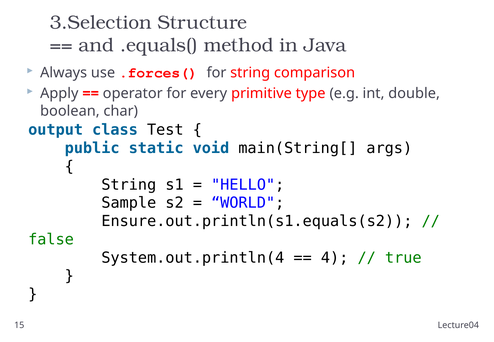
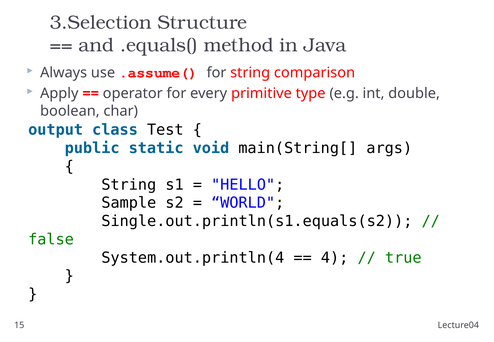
.forces(: .forces( -> .assume( (158, 73)
Ensure.out.println(s1.equals(s2: Ensure.out.println(s1.equals(s2 -> Single.out.println(s1.equals(s2 (257, 221)
